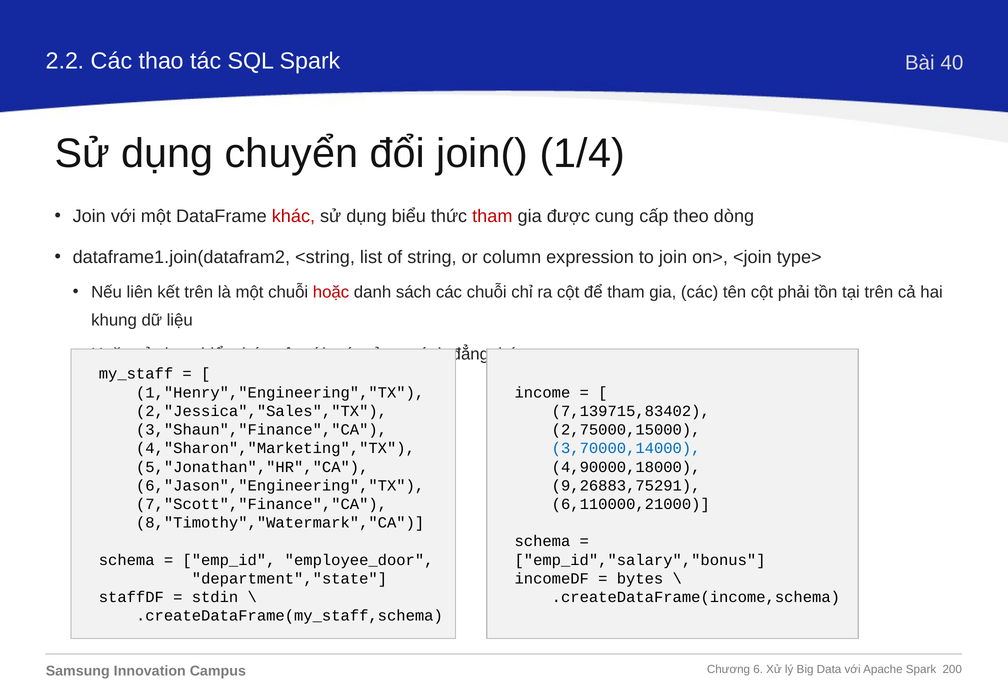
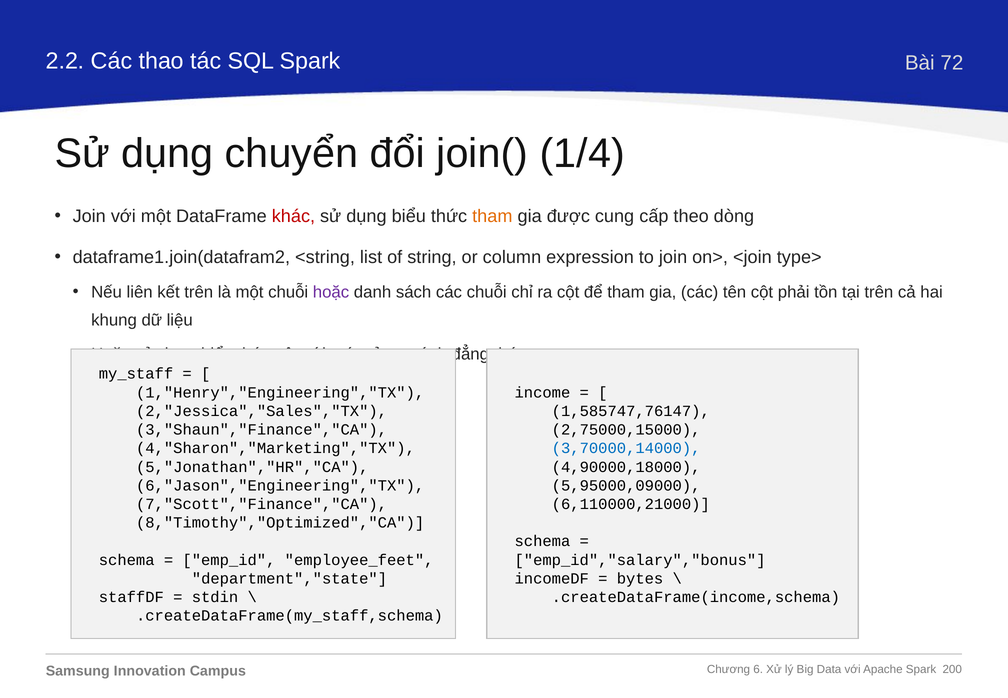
40: 40 -> 72 (952, 63)
tham colour: red -> orange (492, 216)
hoặc colour: red -> purple (331, 292)
7,139715,83402: 7,139715,83402 -> 1,585747,76147 (631, 411)
9,26883,75291: 9,26883,75291 -> 5,95000,09000 (626, 485)
8,"Timothy","Watermark","CA: 8,"Timothy","Watermark","CA -> 8,"Timothy","Optimized","CA (280, 523)
employee_door: employee_door -> employee_feet (359, 560)
